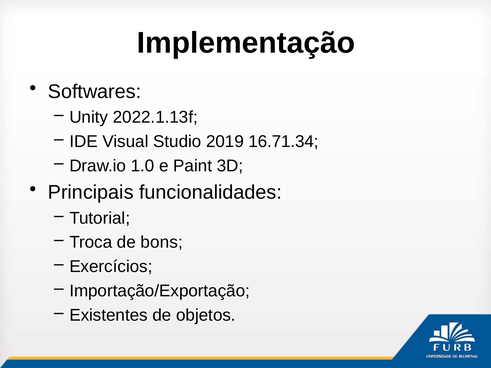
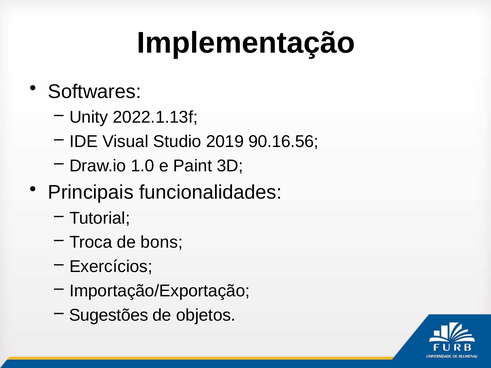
16.71.34: 16.71.34 -> 90.16.56 (284, 142)
Existentes: Existentes -> Sugestões (109, 315)
